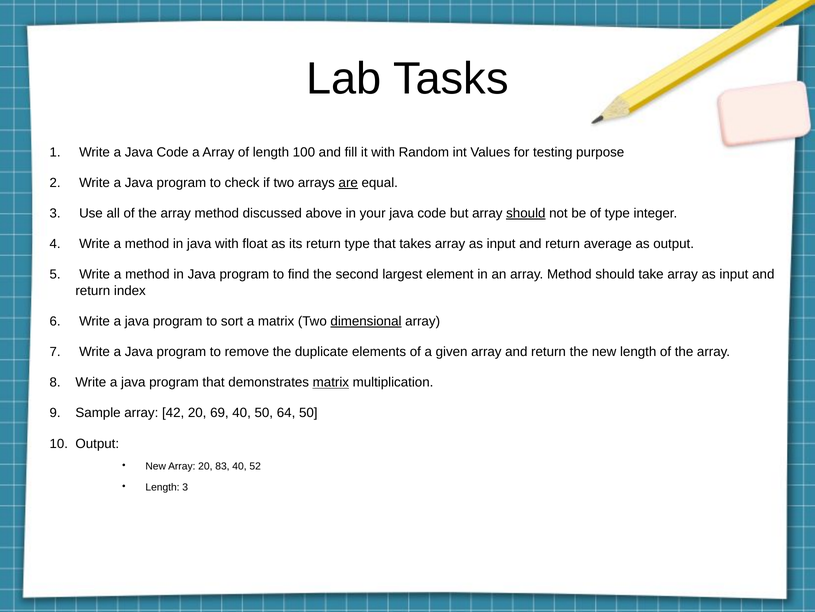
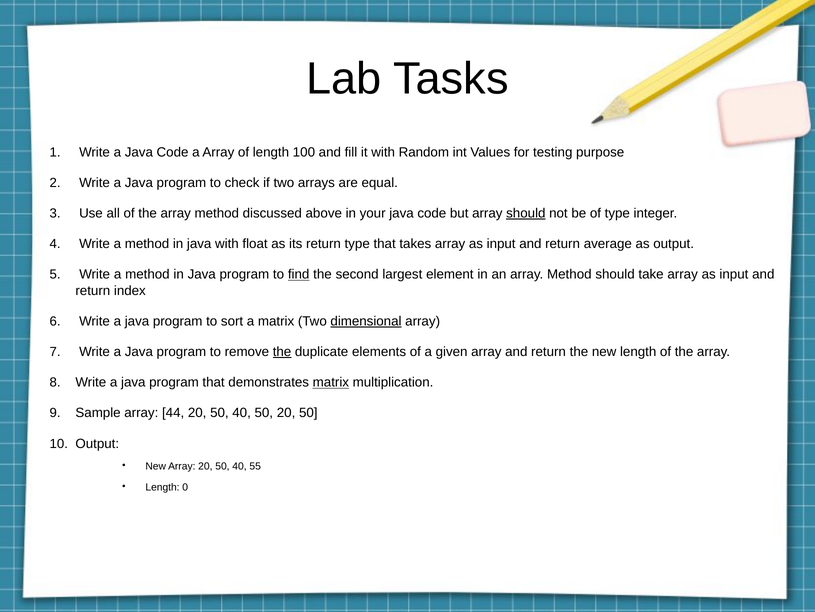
are underline: present -> none (348, 183)
find underline: none -> present (299, 274)
the underline: none -> present (282, 351)
42: 42 -> 44 (173, 412)
69: 69 -> 50 (219, 412)
50 64: 64 -> 20 (286, 412)
Array 20 83: 83 -> 50 (222, 466)
52: 52 -> 55 (255, 466)
Length 3: 3 -> 0 (185, 487)
